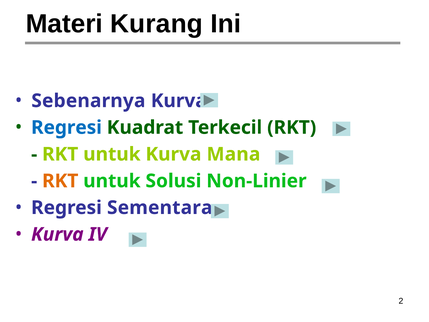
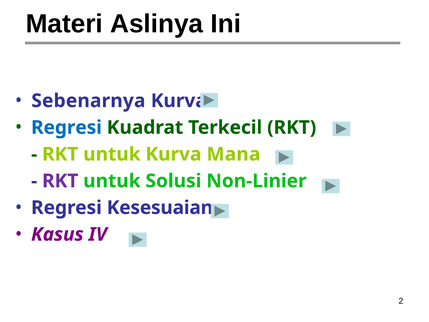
Kurang: Kurang -> Aslinya (157, 24)
RKT colour: orange -> purple (60, 181)
Sementara: Sementara -> Kesesuaian (160, 208)
Kurva: Kurva -> Kasus (57, 234)
